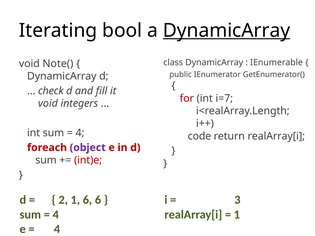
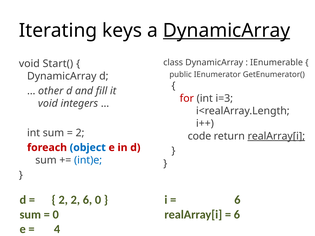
bool: bool -> keys (122, 30)
Note(: Note( -> Start( (58, 64)
check: check -> other (51, 91)
i=7: i=7 -> i=3 (224, 98)
4: 4 -> 2 (80, 133)
realArray[i underline: none -> present (276, 136)
object colour: purple -> blue (88, 148)
int)e colour: red -> blue (88, 160)
2 1: 1 -> 2 (75, 200)
6 6: 6 -> 0 (98, 200)
3: 3 -> 6 (237, 200)
4: 4 -> 0 (56, 215)
1: 1 -> 6 (237, 215)
